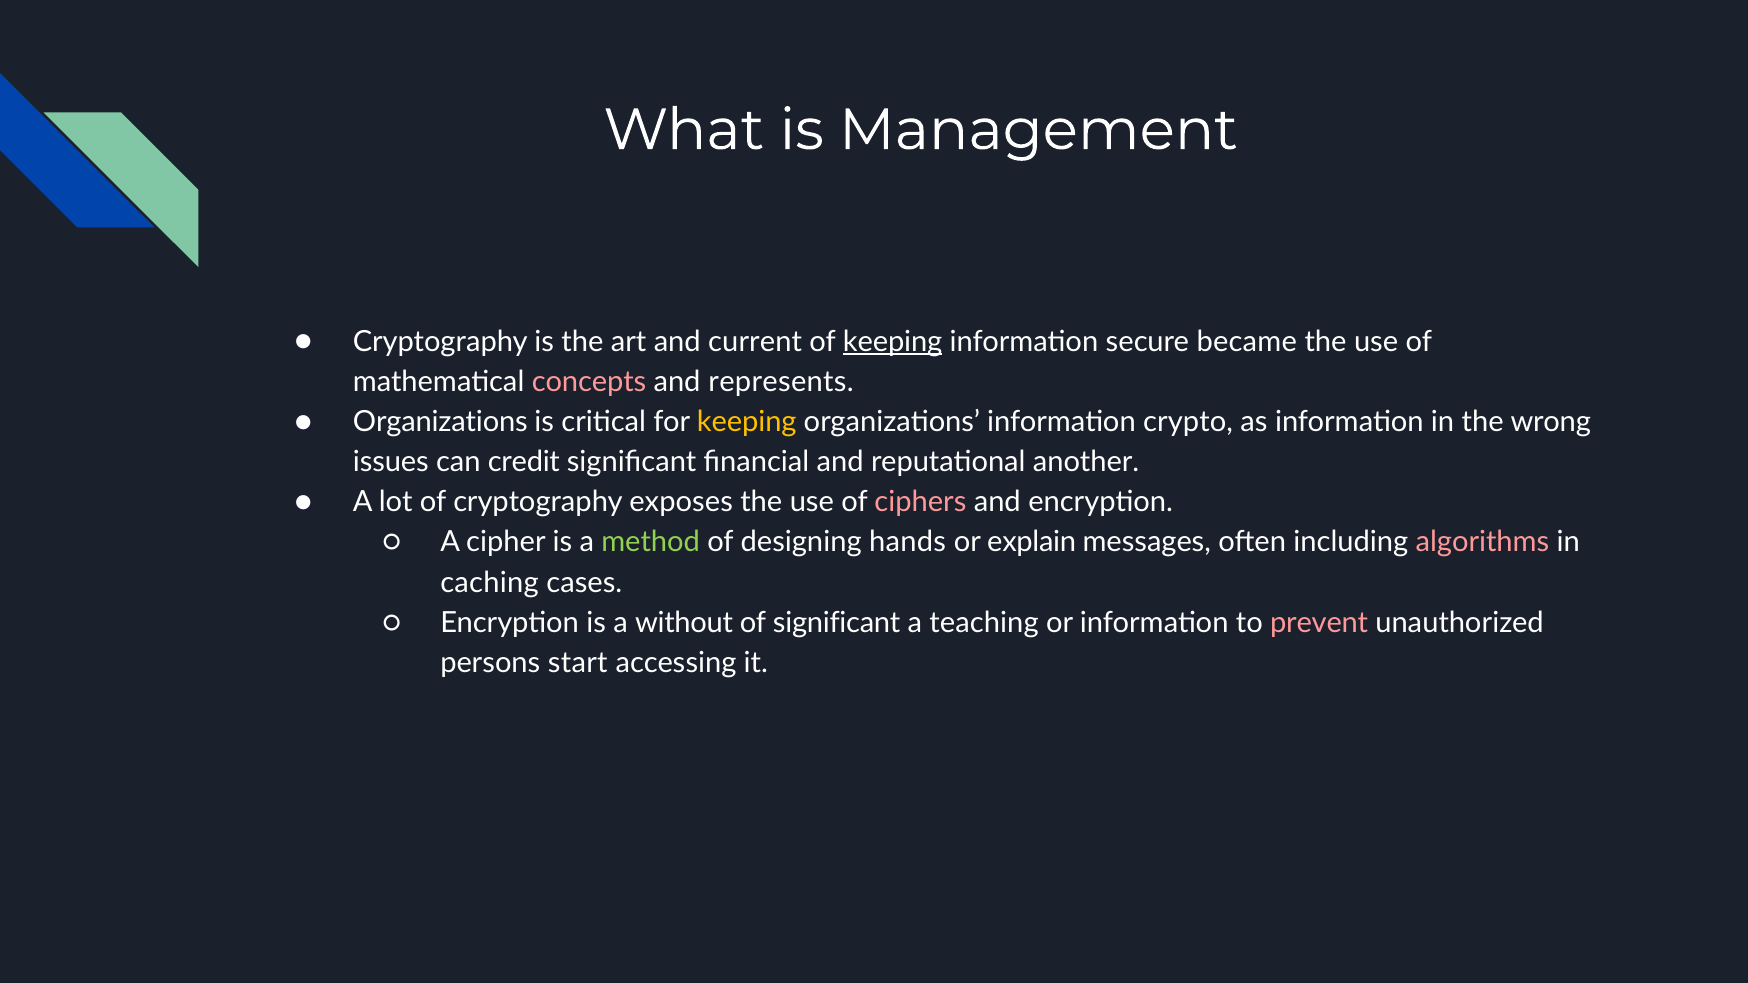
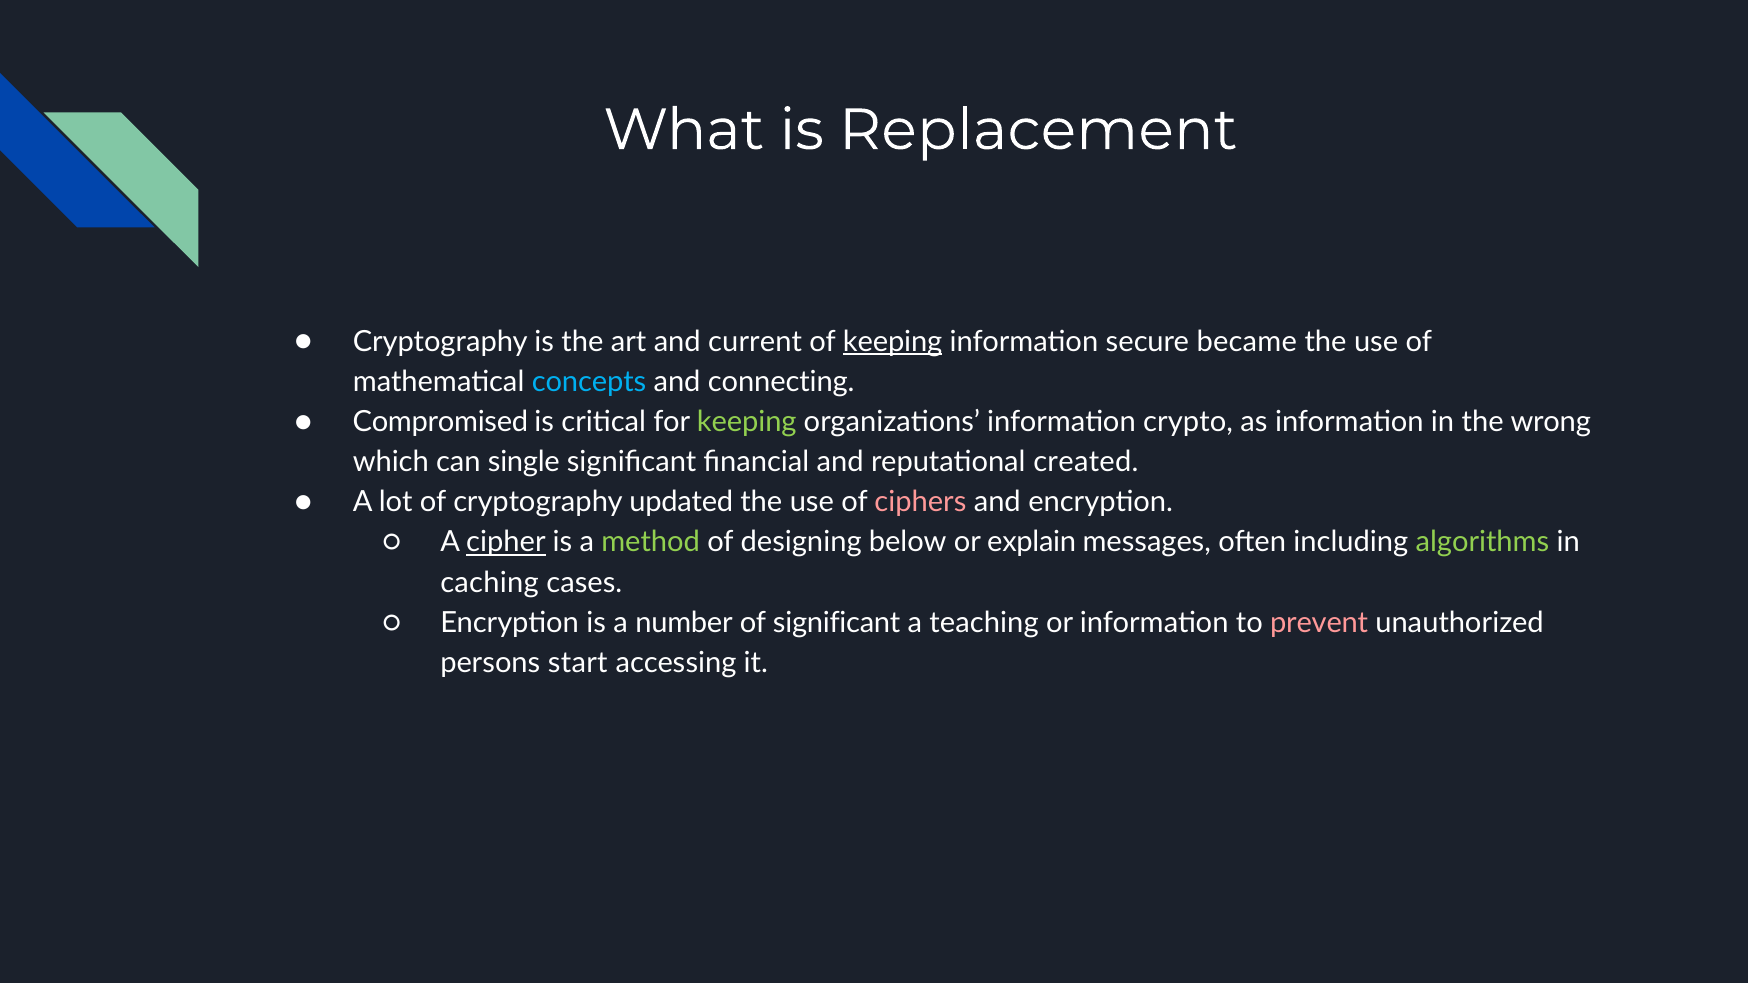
Management: Management -> Replacement (1038, 130)
concepts colour: pink -> light blue (589, 382)
represents: represents -> connecting (781, 382)
Organizations: Organizations -> Compromised (440, 422)
keeping colour: yellow -> light green (747, 422)
issues: issues -> which (391, 462)
credit: credit -> single (524, 462)
another: another -> created (1086, 462)
exposes: exposes -> updated (681, 502)
cipher underline: none -> present (506, 543)
hands: hands -> below (908, 543)
algorithms colour: pink -> light green (1482, 543)
without: without -> number (684, 623)
